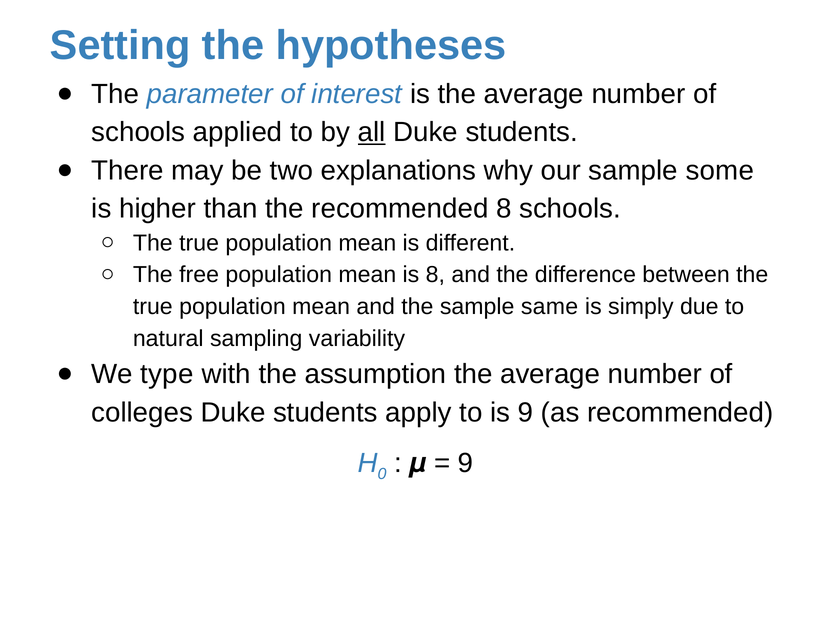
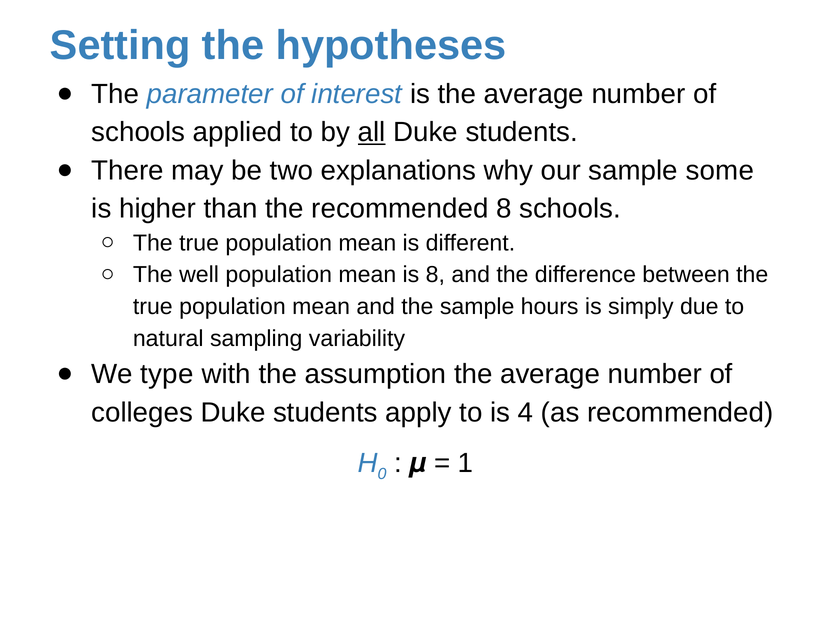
free: free -> well (199, 275)
same: same -> hours (550, 307)
is 9: 9 -> 4 (525, 413)
9: 9 -> 1 (466, 463)
